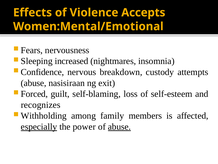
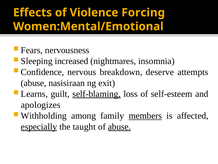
Accepts: Accepts -> Forcing (143, 13)
custody: custody -> deserve (160, 72)
Forced: Forced -> Learns (34, 94)
self-blaming underline: none -> present (97, 94)
recognizes: recognizes -> apologizes (41, 105)
members underline: none -> present (145, 115)
power: power -> taught (84, 126)
